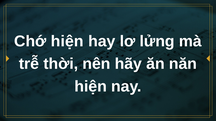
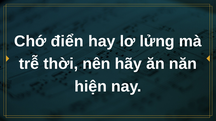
Chớ hiện: hiện -> điển (67, 41)
